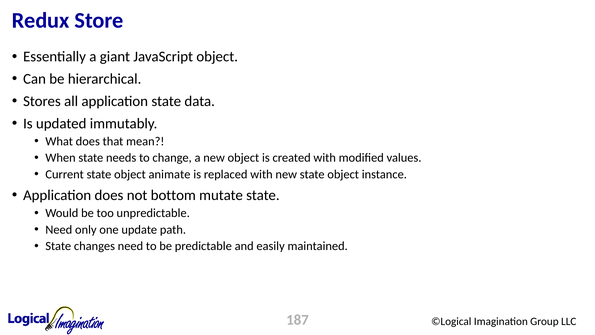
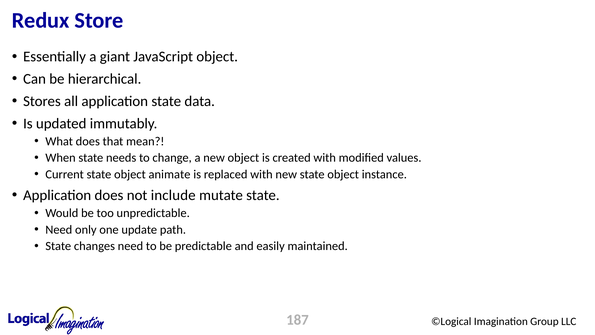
bottom: bottom -> include (173, 195)
